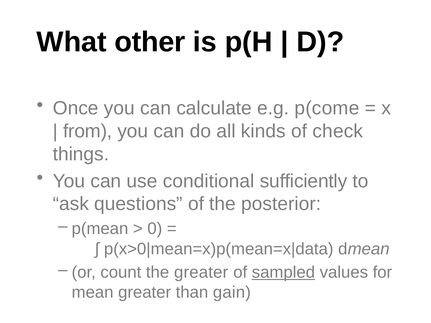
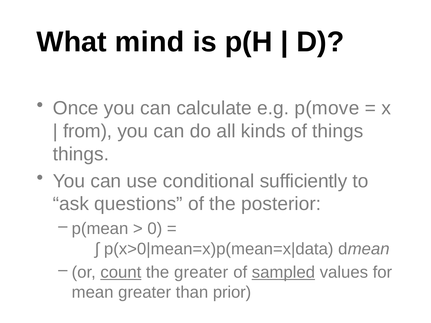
other: other -> mind (150, 42)
p(come: p(come -> p(move (327, 108)
of check: check -> things (338, 131)
count underline: none -> present (121, 273)
gain: gain -> prior (232, 293)
